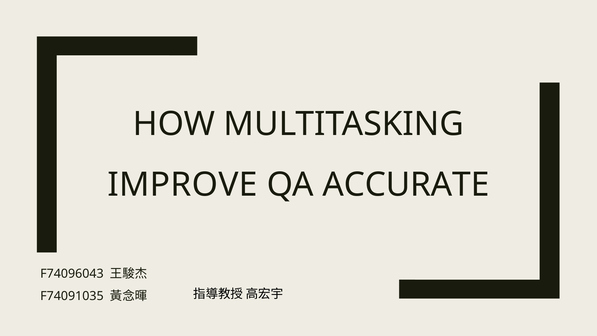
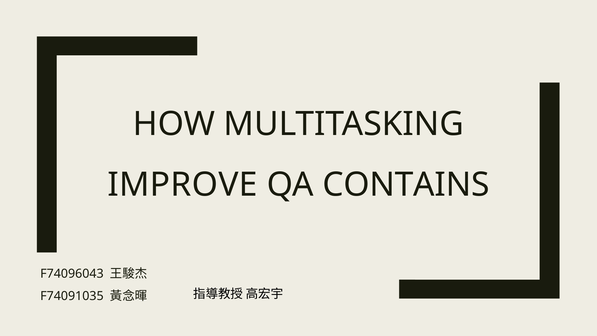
ACCURATE: ACCURATE -> CONTAINS (406, 185)
